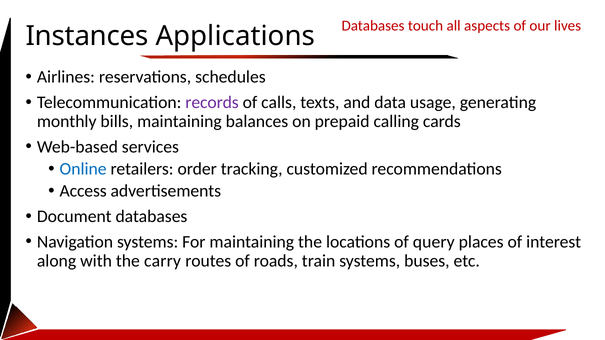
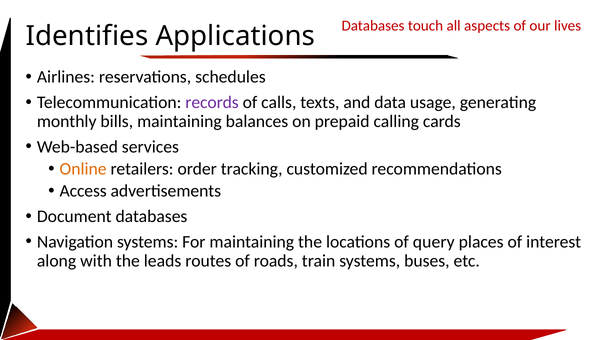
Instances: Instances -> Identifies (87, 36)
Online colour: blue -> orange (83, 169)
carry: carry -> leads (163, 261)
